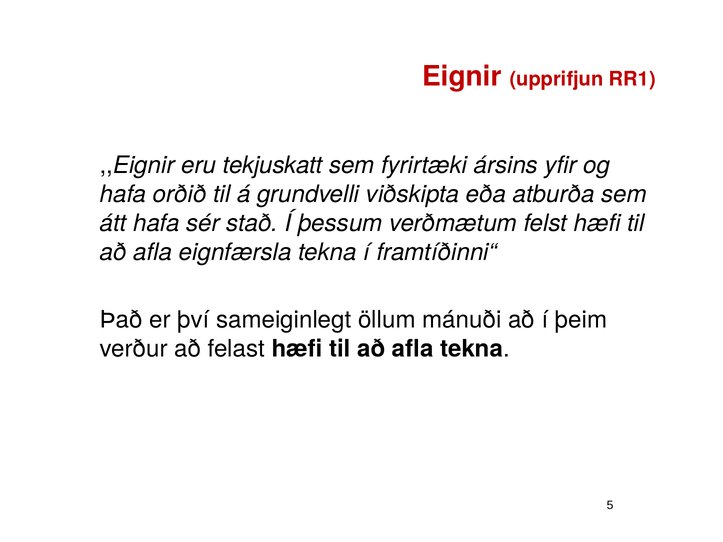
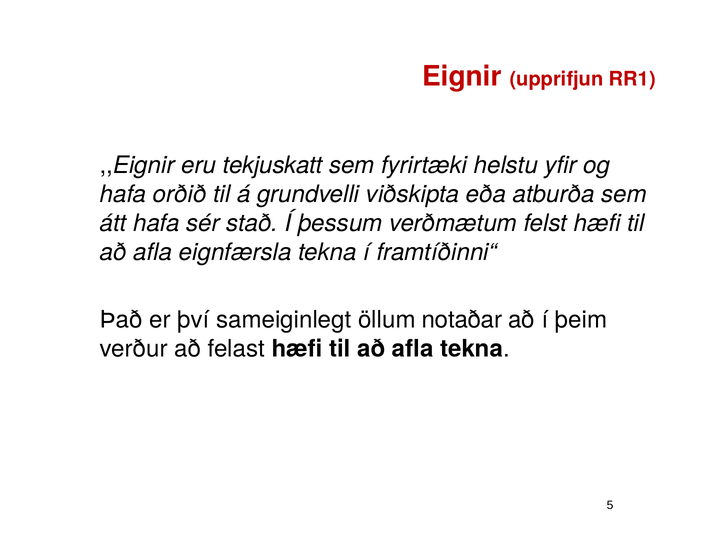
ársins: ársins -> helstu (506, 166)
mánuði: mánuði -> notaðar (462, 320)
